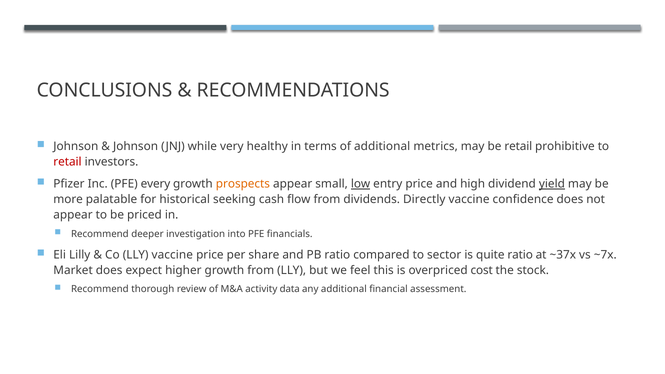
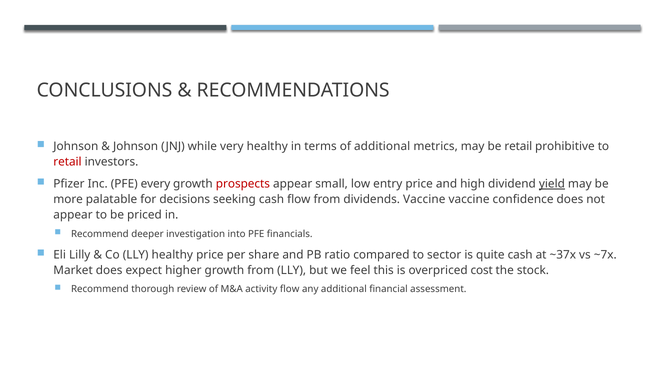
prospects colour: orange -> red (243, 184)
low underline: present -> none (361, 184)
historical: historical -> decisions (185, 200)
dividends Directly: Directly -> Vaccine (424, 200)
LLY vaccine: vaccine -> healthy (172, 255)
quite ratio: ratio -> cash (520, 255)
activity data: data -> flow (290, 289)
